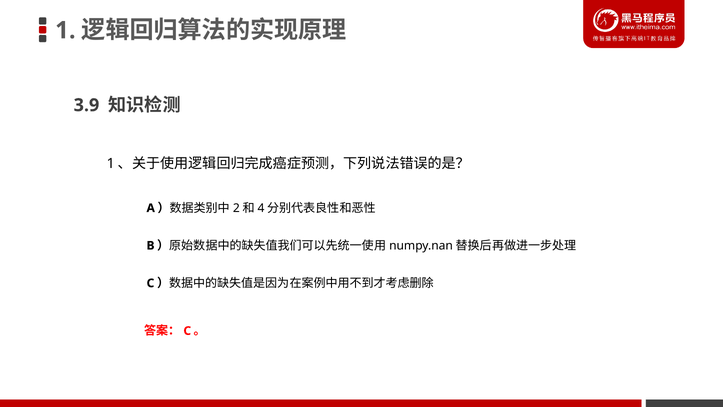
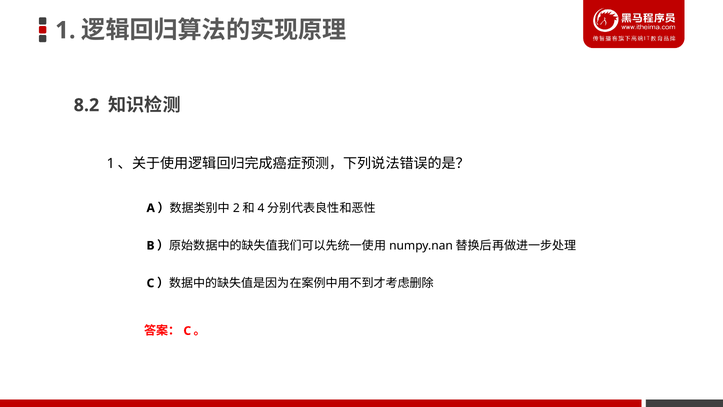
3.9: 3.9 -> 8.2 (86, 105)
